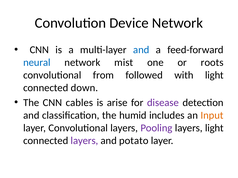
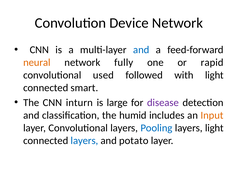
neural colour: blue -> orange (37, 63)
mist: mist -> fully (124, 63)
roots: roots -> rapid (212, 63)
from: from -> used (103, 75)
down: down -> smart (84, 88)
cables: cables -> inturn (79, 103)
arise: arise -> large (117, 103)
Pooling colour: purple -> blue (156, 128)
layers colour: purple -> blue (84, 141)
